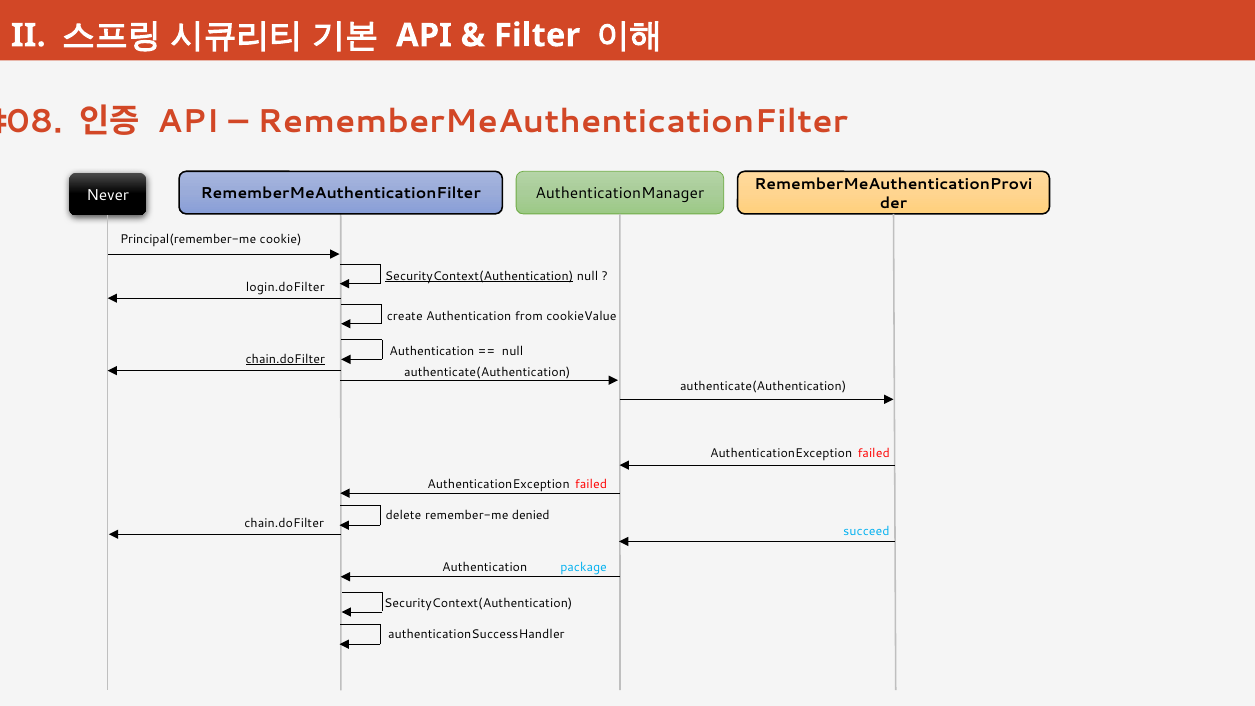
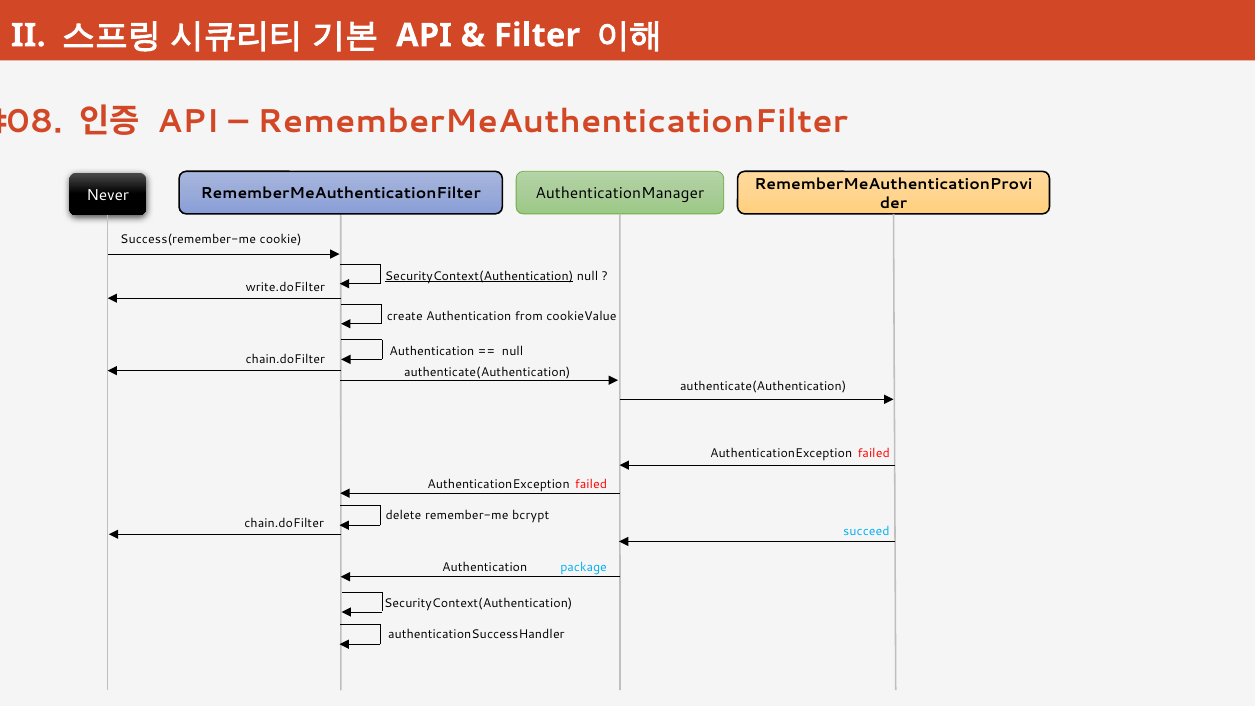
Principal(remember-me: Principal(remember-me -> Success(remember-me (188, 239)
login.doFilter: login.doFilter -> write.doFilter (285, 287)
chain.doFilter underline: present -> none (285, 359)
denied: denied -> bcrypt (531, 516)
